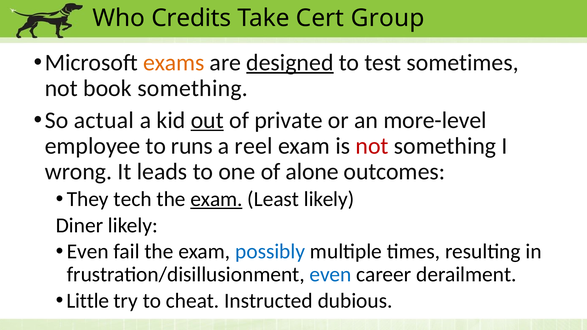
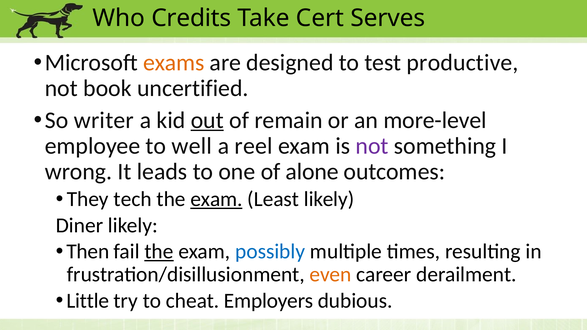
Group: Group -> Serves (388, 18)
designed underline: present -> none (290, 63)
sometimes: sometimes -> productive (463, 63)
book something: something -> uncertified (193, 88)
actual: actual -> writer (104, 120)
private: private -> remain (288, 120)
runs: runs -> well (192, 146)
not colour: red -> purple (372, 146)
Even: Even -> Then (88, 252)
the underline: none -> present (159, 252)
even colour: blue -> orange (330, 275)
Instructed: Instructed -> Employers (269, 301)
